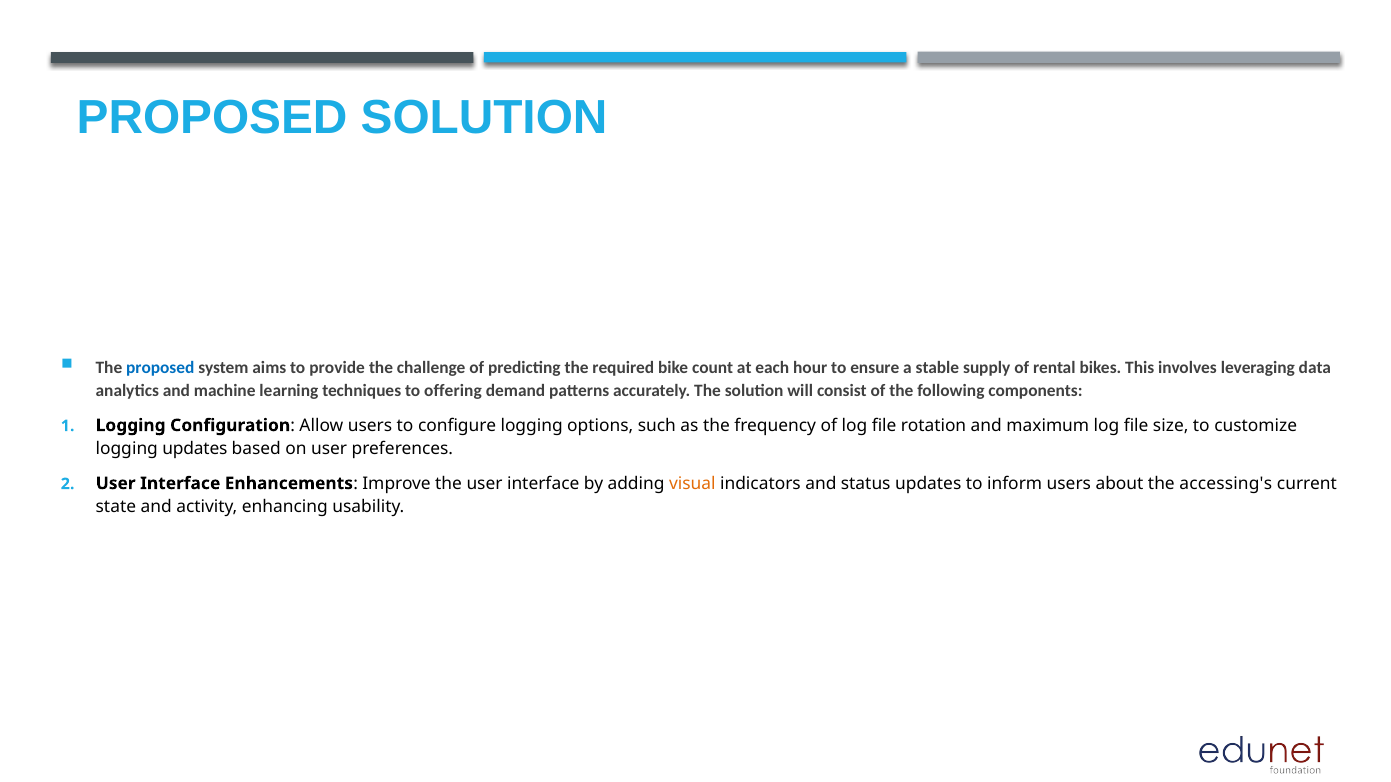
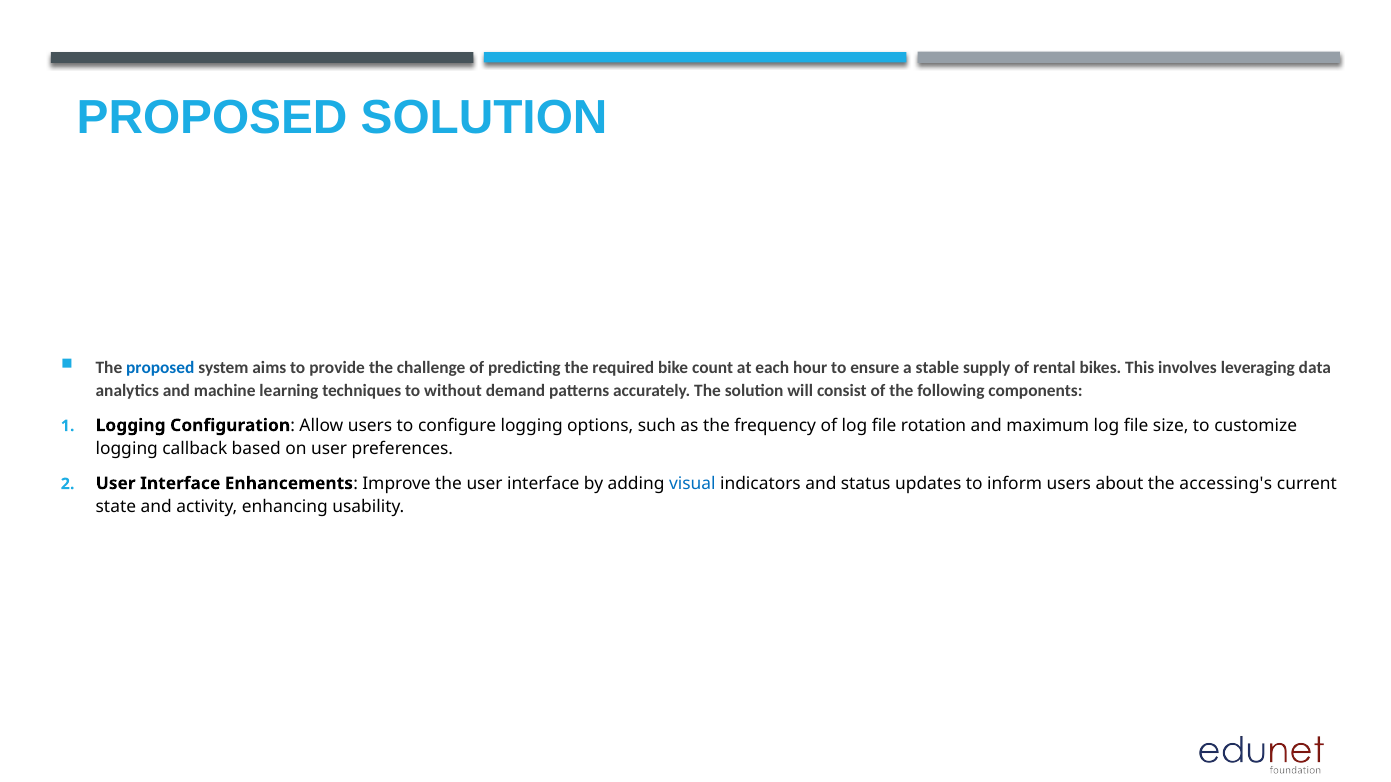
offering: offering -> without (453, 390)
logging updates: updates -> callback (195, 449)
visual colour: orange -> blue (692, 484)
